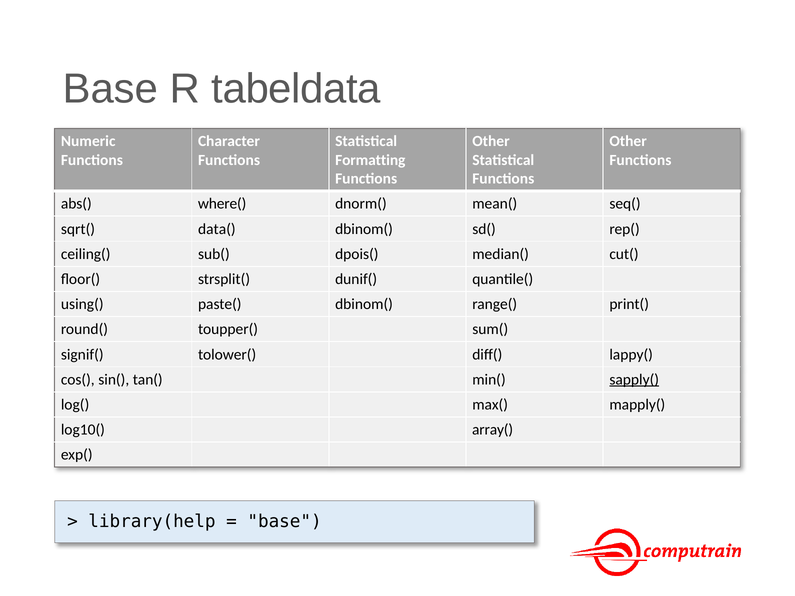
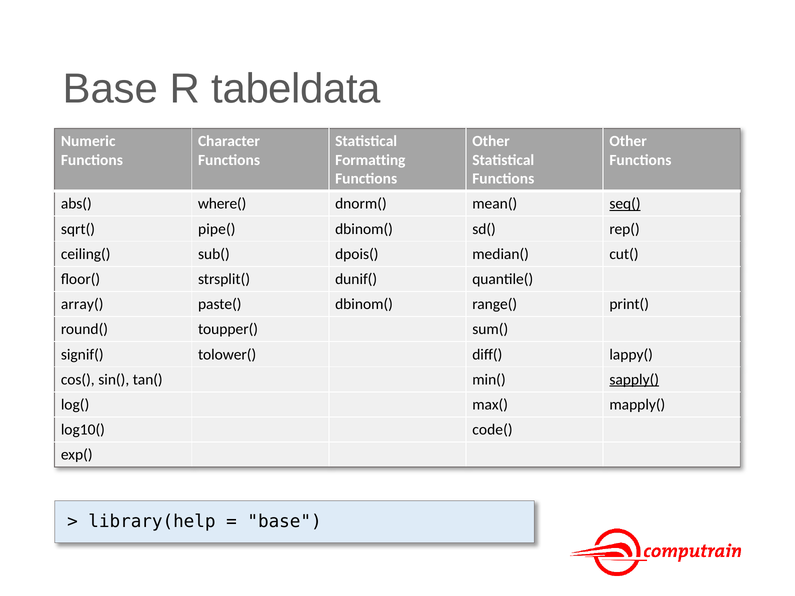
seq( underline: none -> present (625, 204)
data(: data( -> pipe( (217, 229)
using(: using( -> array( (82, 304)
array(: array( -> code( (492, 430)
